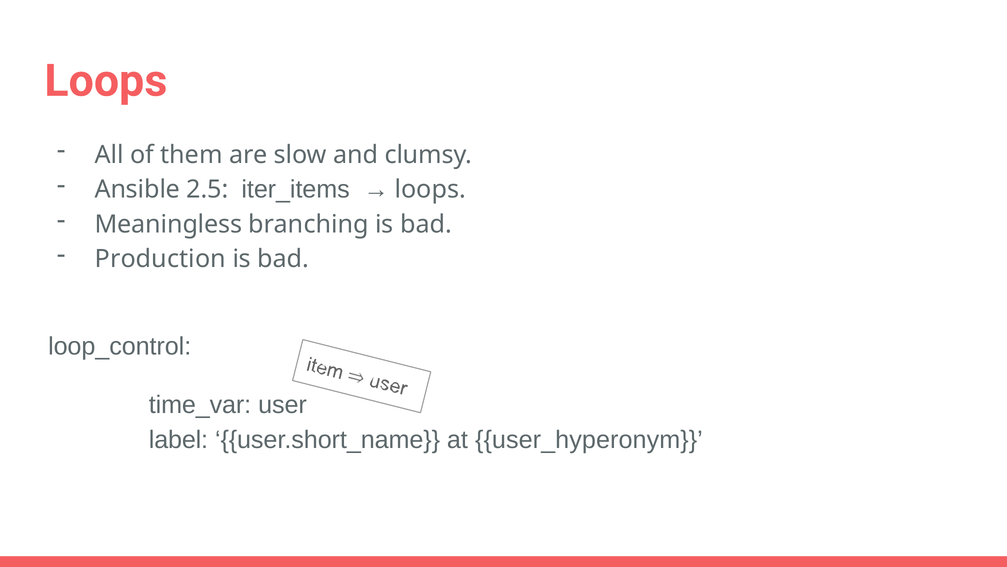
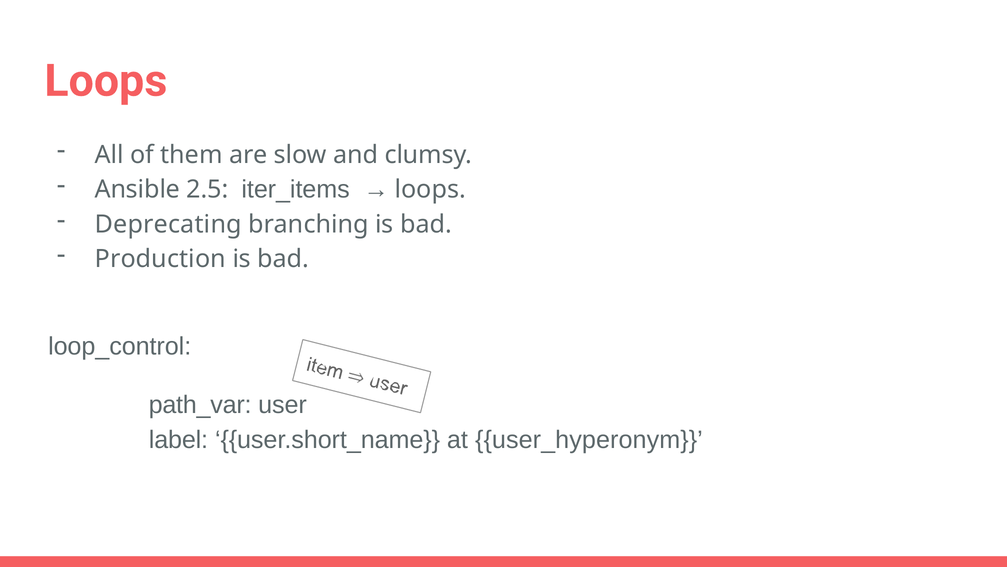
Meaningless: Meaningless -> Deprecating (168, 224)
time_var: time_var -> path_var (200, 405)
